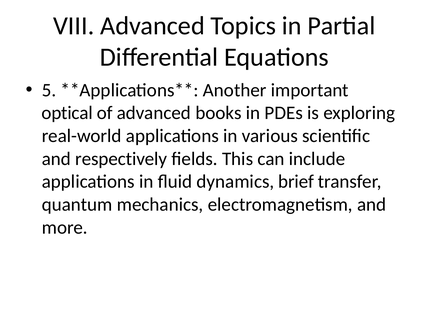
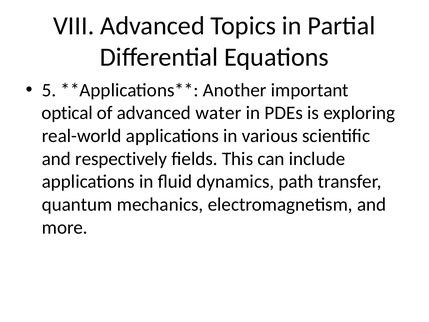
books: books -> water (218, 113)
brief: brief -> path (296, 182)
